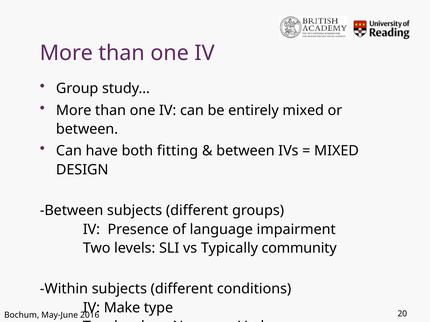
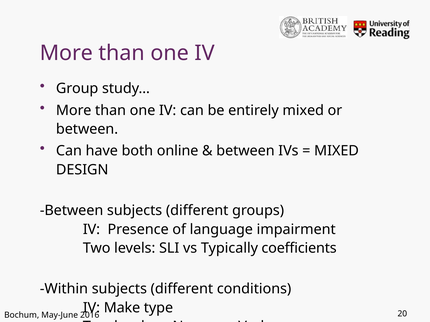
fitting: fitting -> online (178, 151)
community: community -> coefficients (299, 249)
